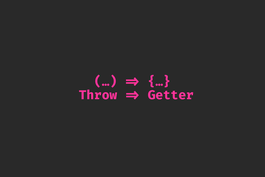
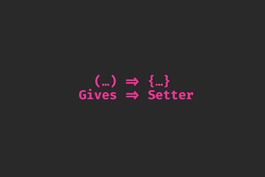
Throw: Throw -> Gives (98, 95)
Getter: Getter -> Setter (171, 95)
